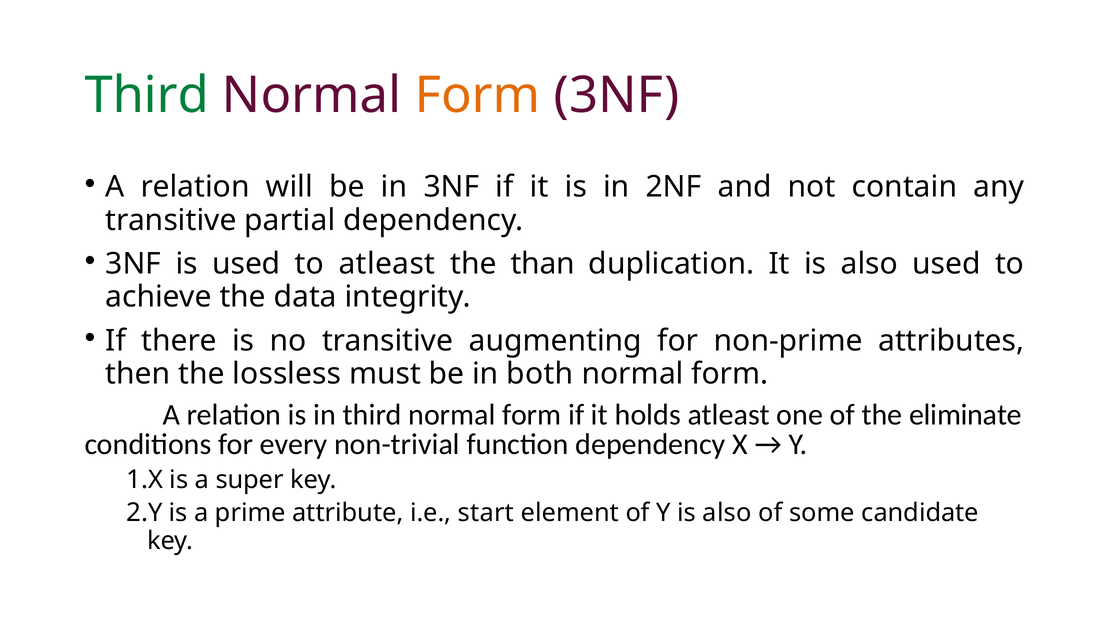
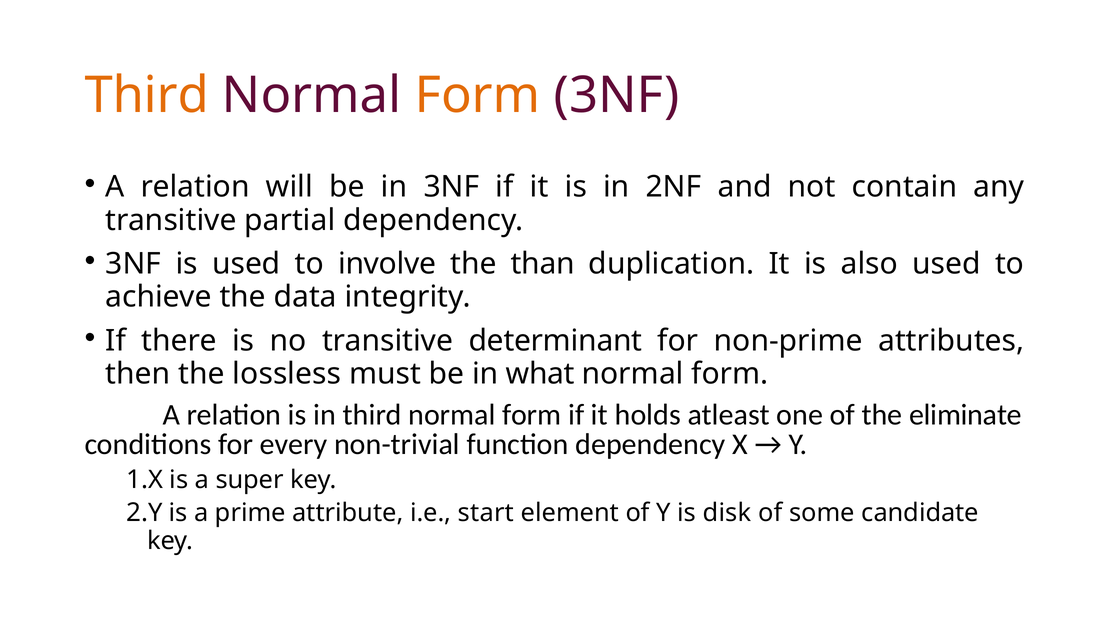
Third colour: green -> orange (147, 96)
to atleast: atleast -> involve (387, 264)
augmenting: augmenting -> determinant (555, 341)
both: both -> what (540, 374)
Y is also: also -> disk (727, 513)
